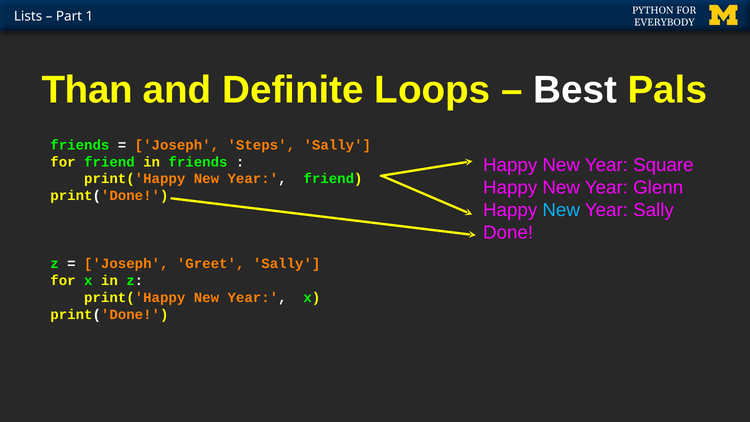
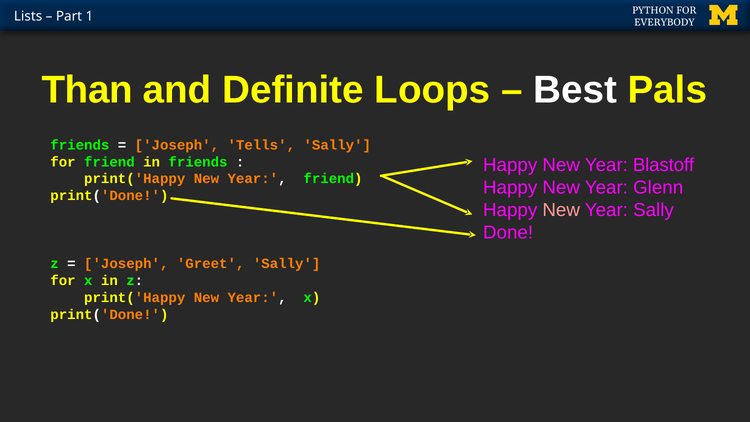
Steps: Steps -> Tells (261, 145)
Square: Square -> Blastoff (664, 165)
New colour: light blue -> pink (561, 210)
